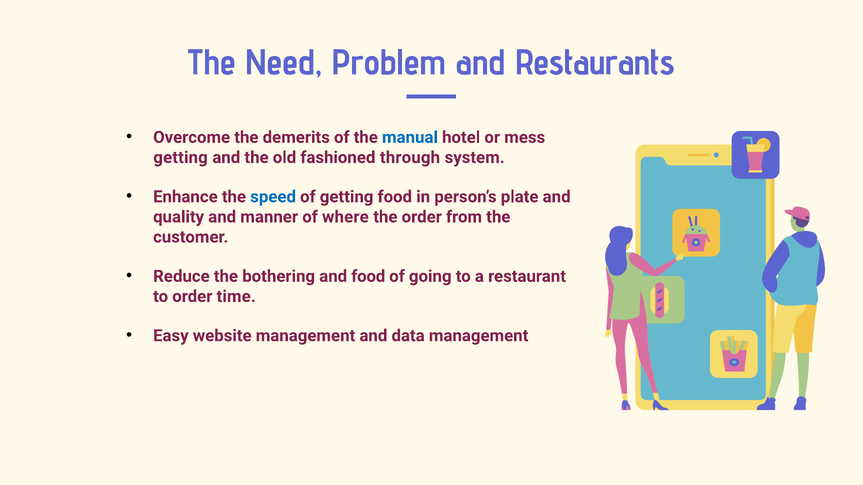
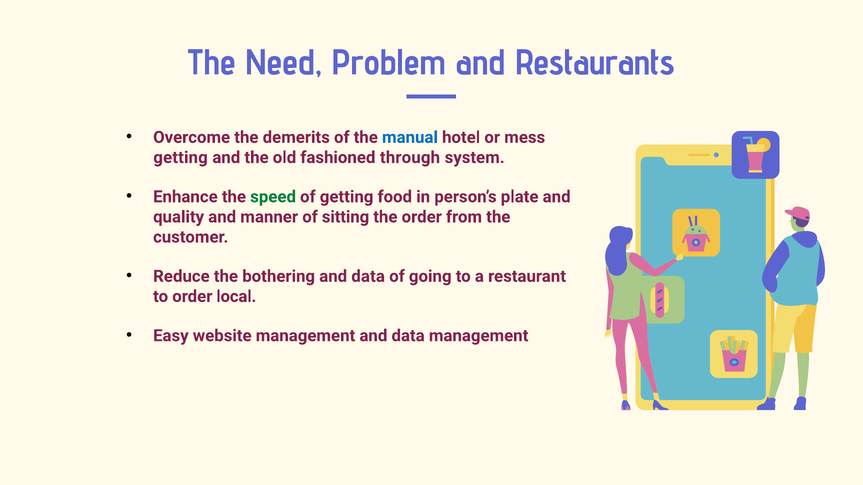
speed colour: blue -> green (273, 197)
where: where -> sitting (346, 217)
bothering and food: food -> data (368, 277)
time: time -> local (236, 297)
